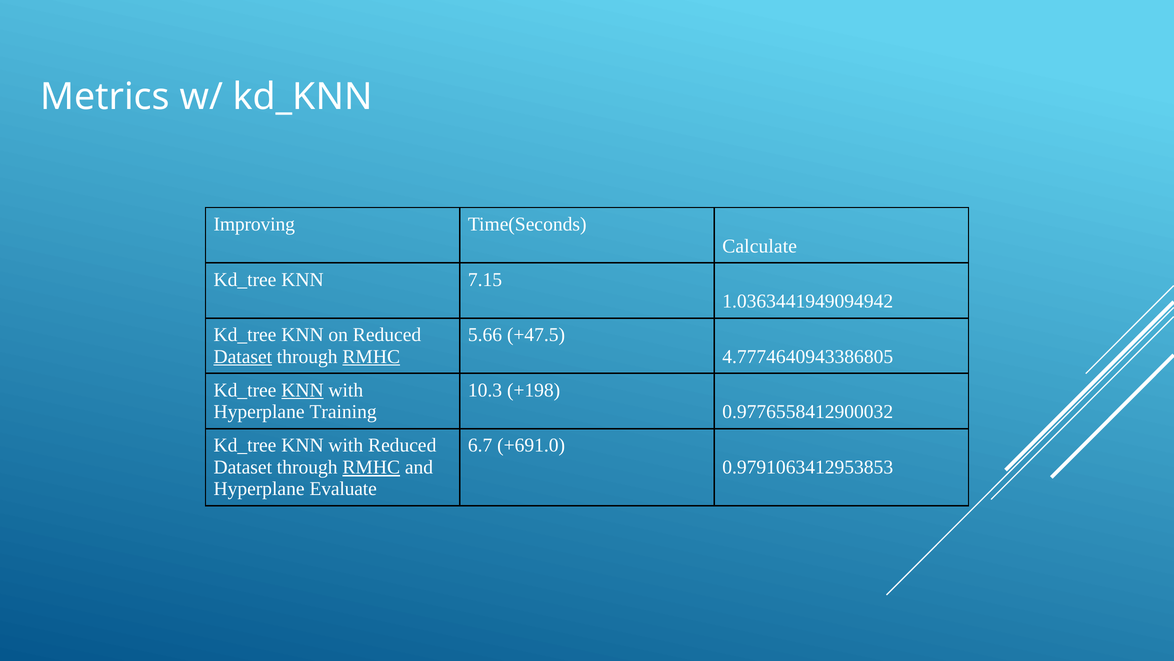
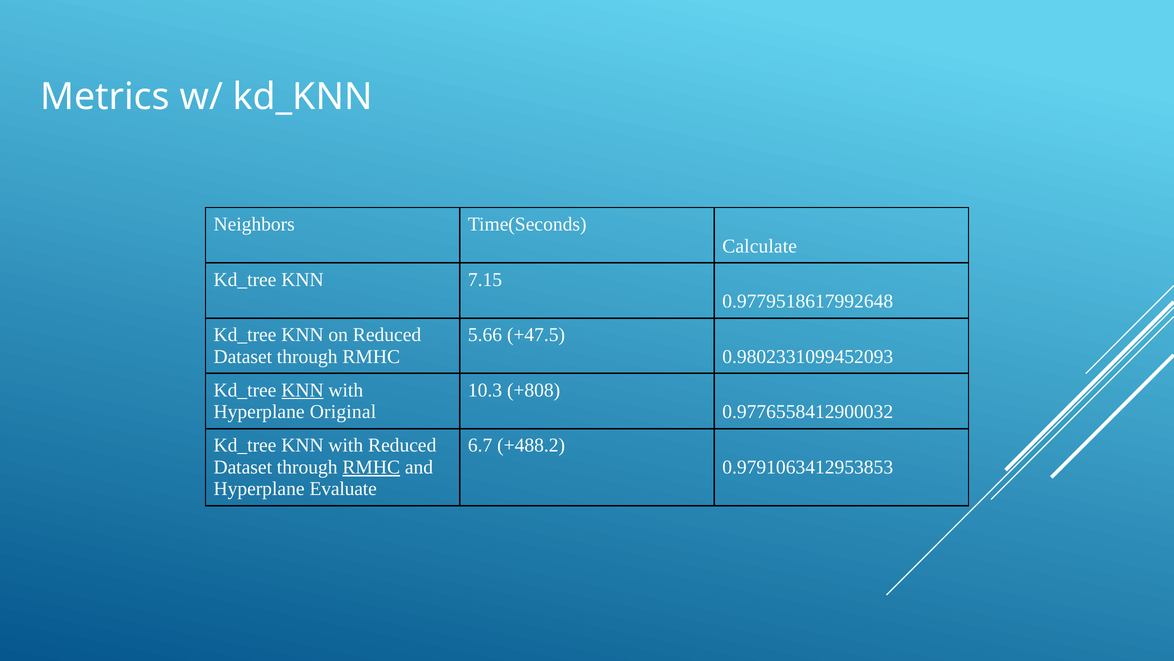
Improving: Improving -> Neighbors (254, 224)
1.0363441949094942: 1.0363441949094942 -> 0.9779518617992648 (808, 301)
Dataset underline: present -> none (243, 356)
RMHC underline: present -> none (371, 356)
4.7774640943386805: 4.7774640943386805 -> 0.9802331099452093 (808, 356)
+198: +198 -> +808 (534, 390)
Training: Training -> Original (343, 412)
+691.0: +691.0 -> +488.2 (531, 445)
